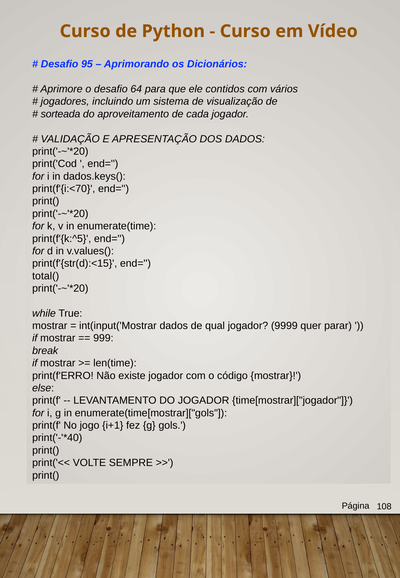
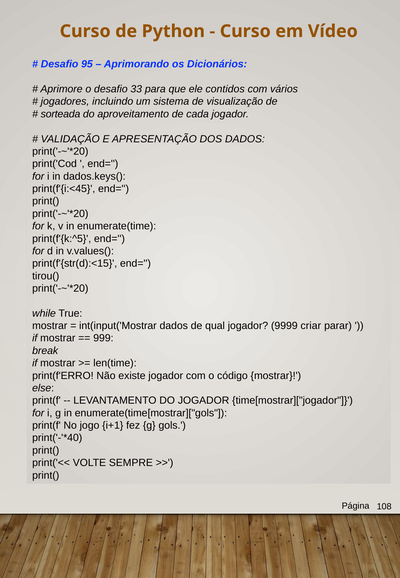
64: 64 -> 33 (136, 89)
print(f'{i:<70: print(f'{i:<70 -> print(f'{i:<45 (64, 189)
total(: total( -> tirou( (46, 276)
quer: quer -> criar (311, 326)
